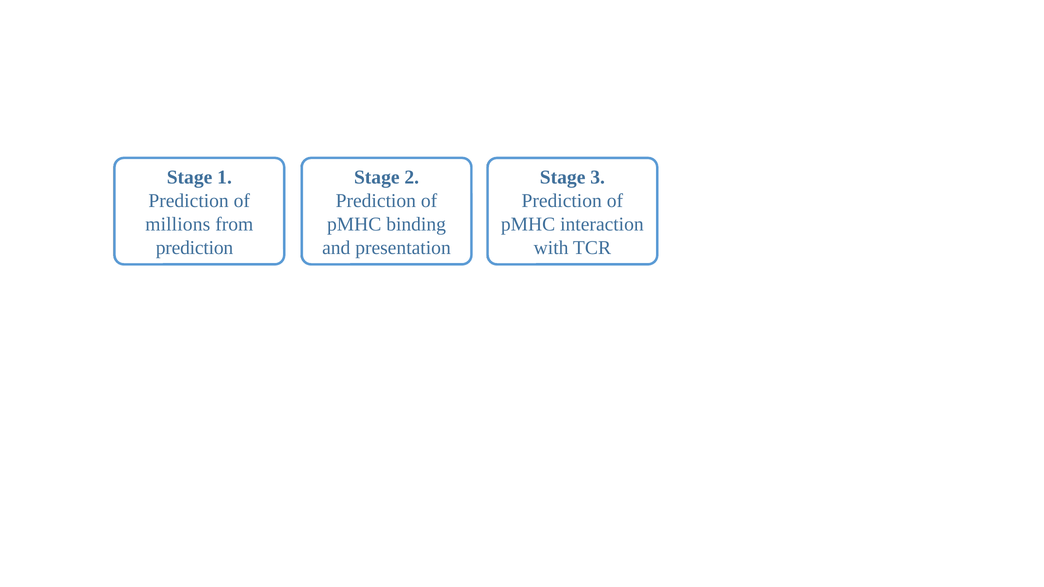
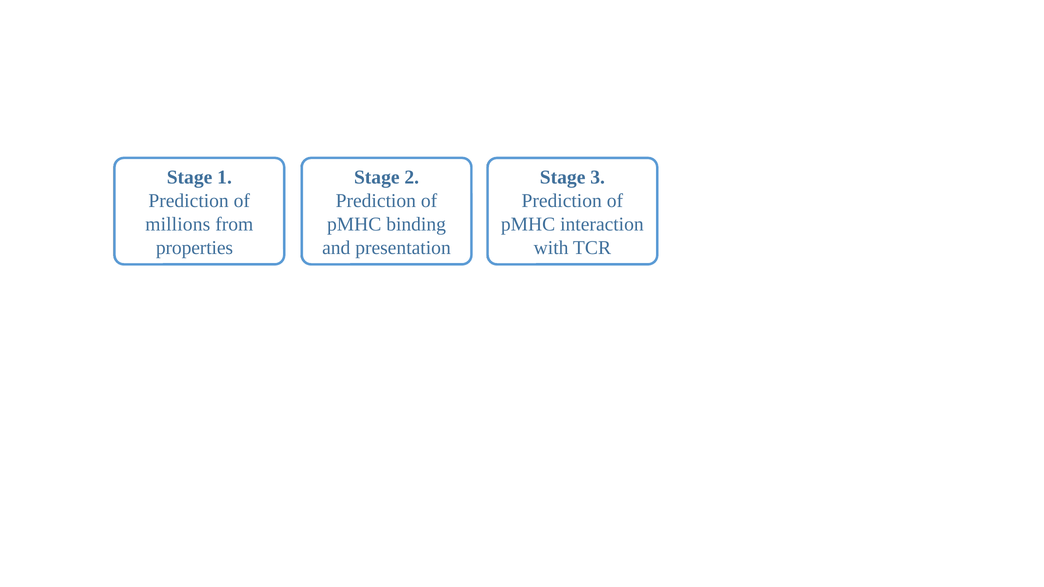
prediction: prediction -> properties (194, 248)
